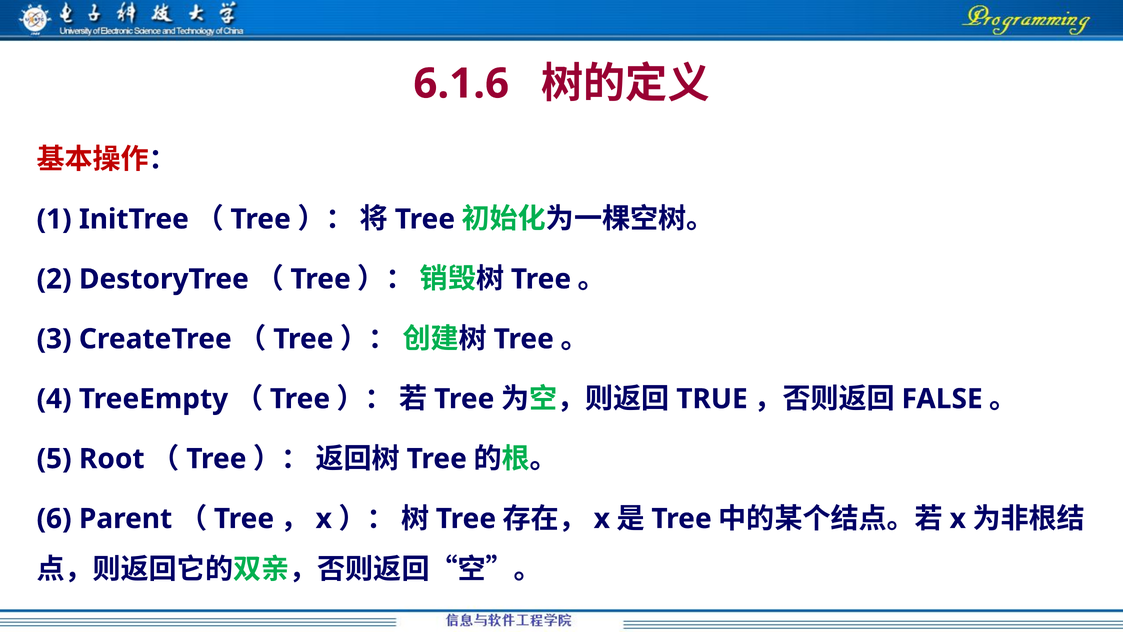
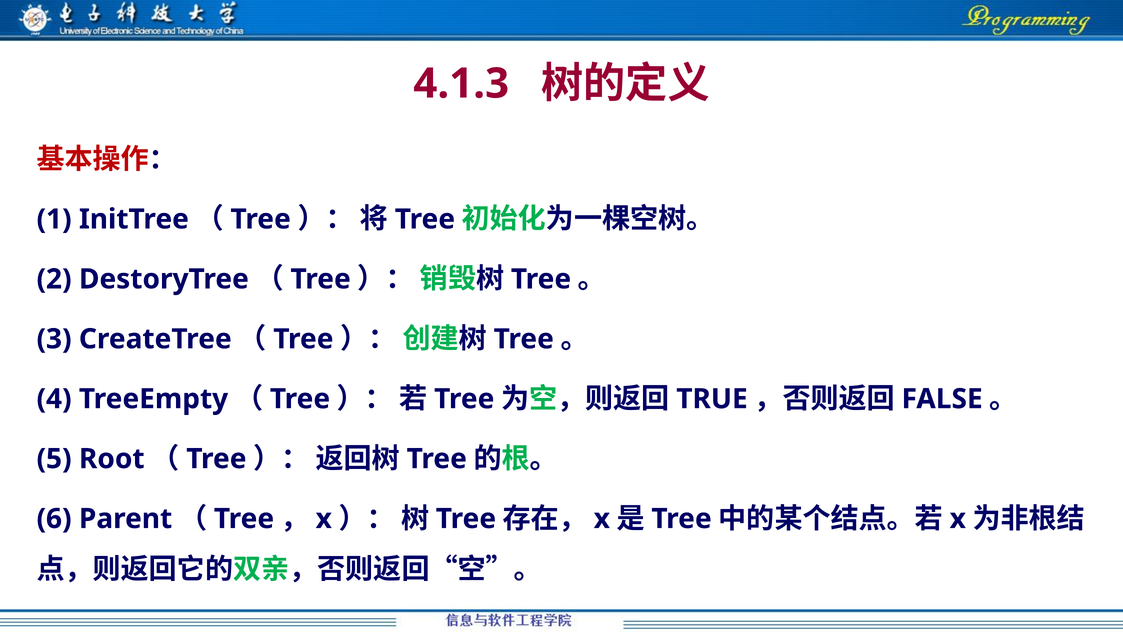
6.1.6: 6.1.6 -> 4.1.3 (461, 84)
